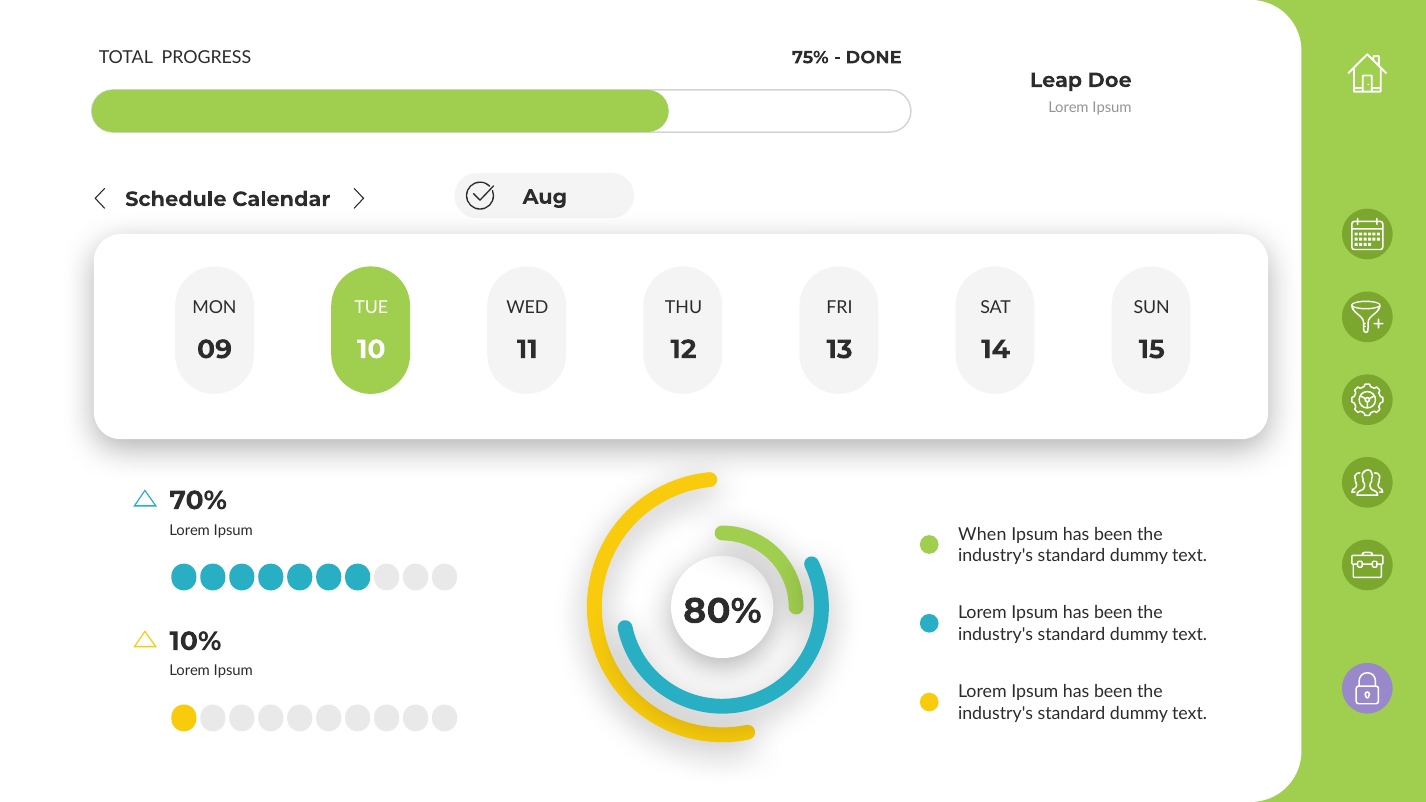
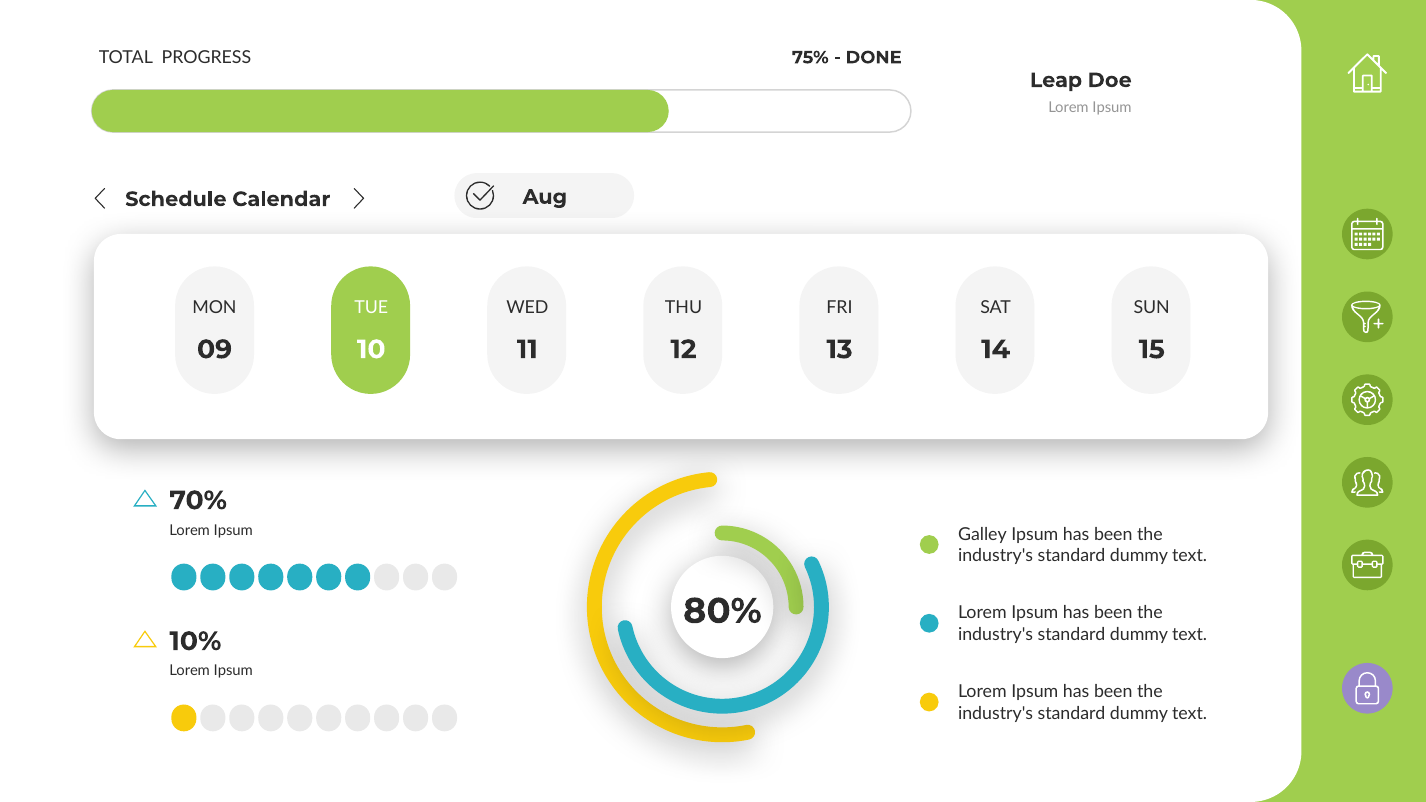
When: When -> Galley (982, 534)
